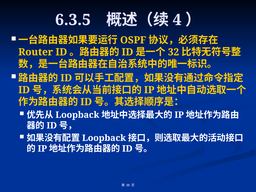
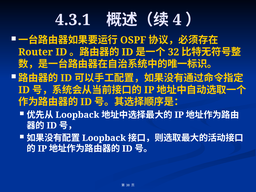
6.3.5: 6.3.5 -> 4.3.1 (73, 20)
